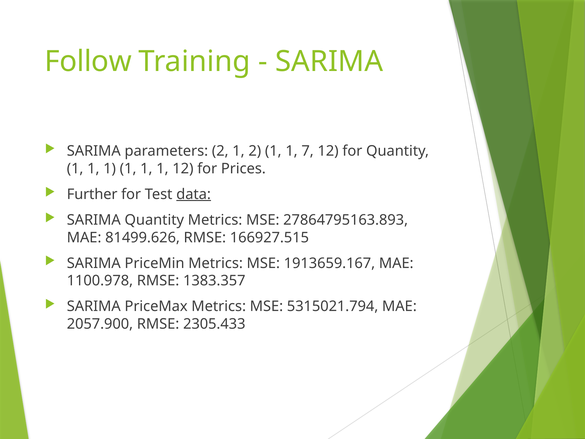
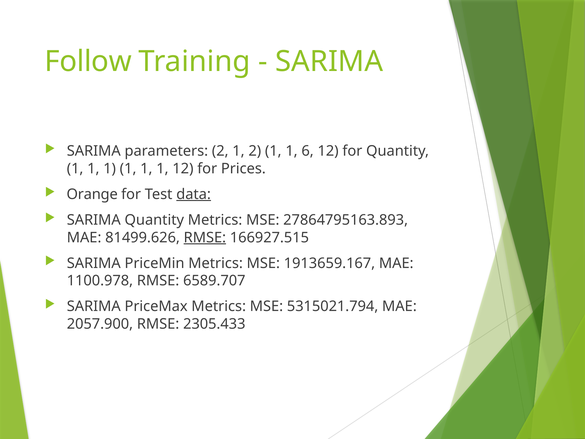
7: 7 -> 6 (308, 151)
Further: Further -> Orange (92, 194)
RMSE underline: none -> present (205, 237)
1383.357: 1383.357 -> 6589.707 (214, 281)
